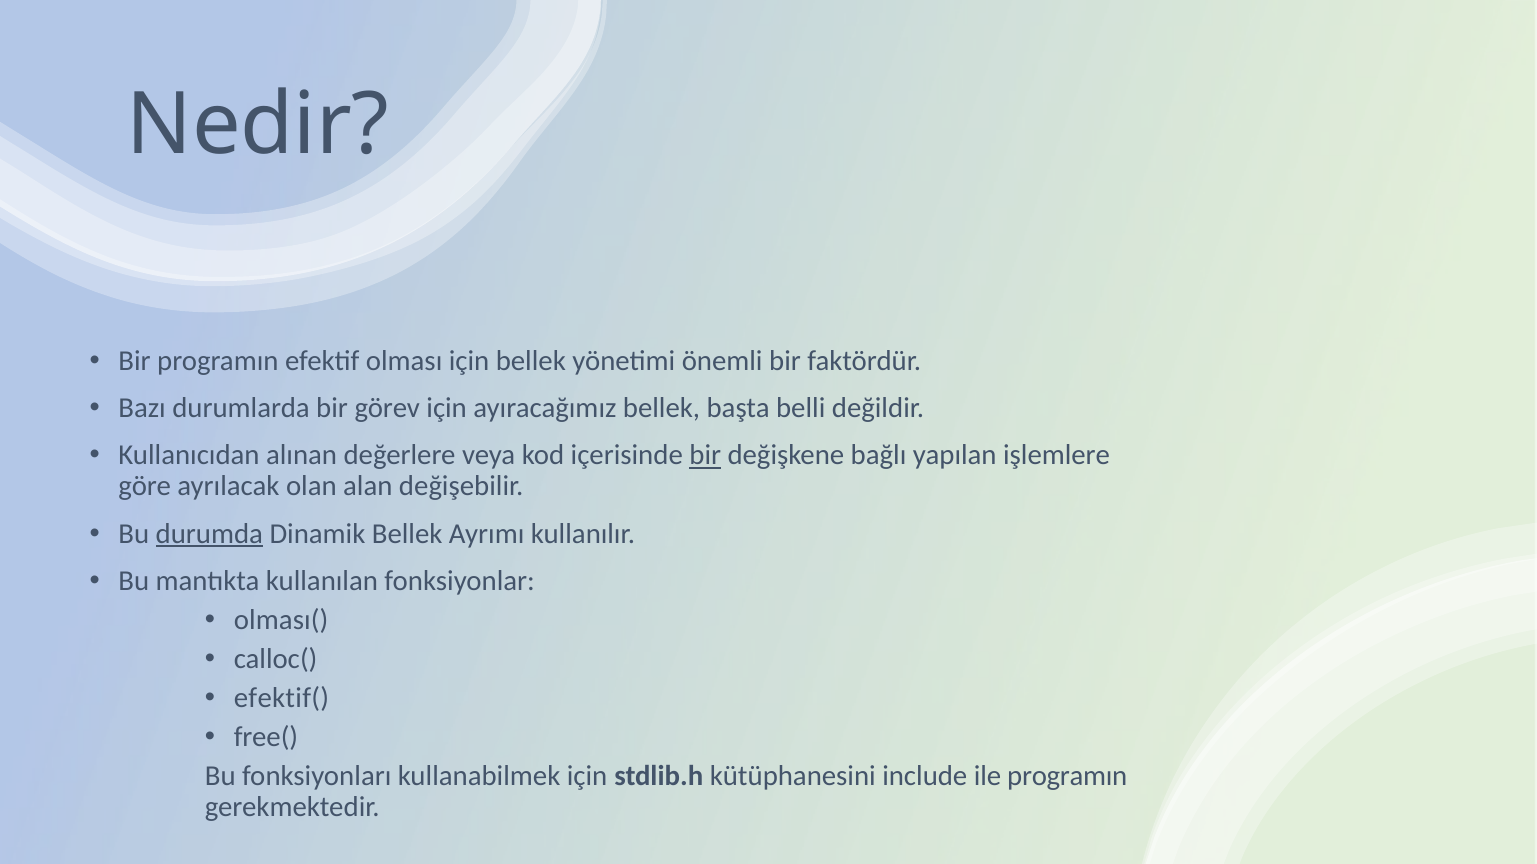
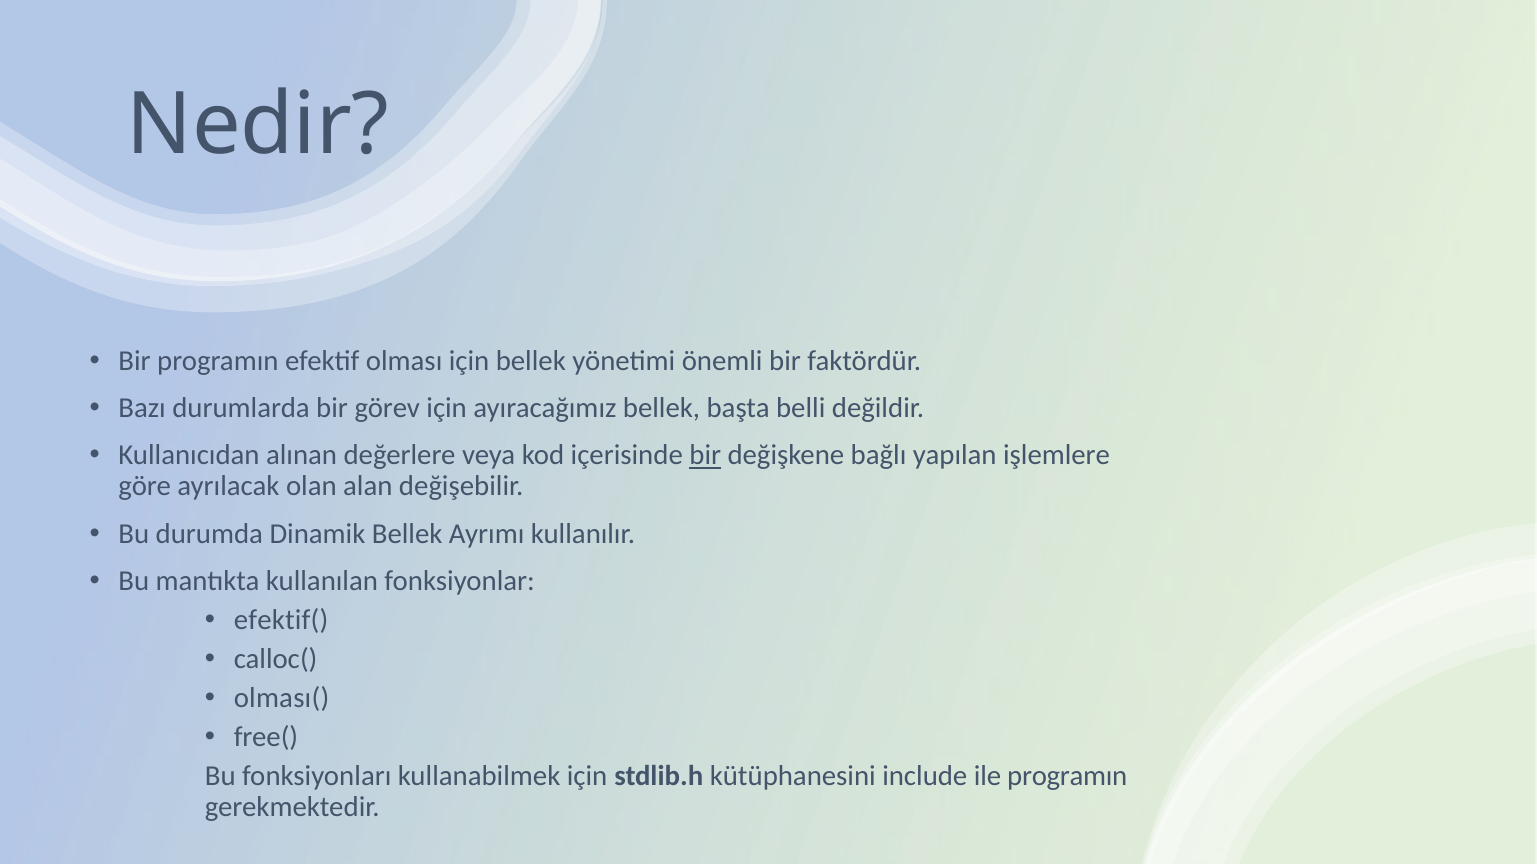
durumda underline: present -> none (209, 534)
olması(: olması( -> efektif( (281, 620)
efektif(: efektif( -> olması( (282, 698)
